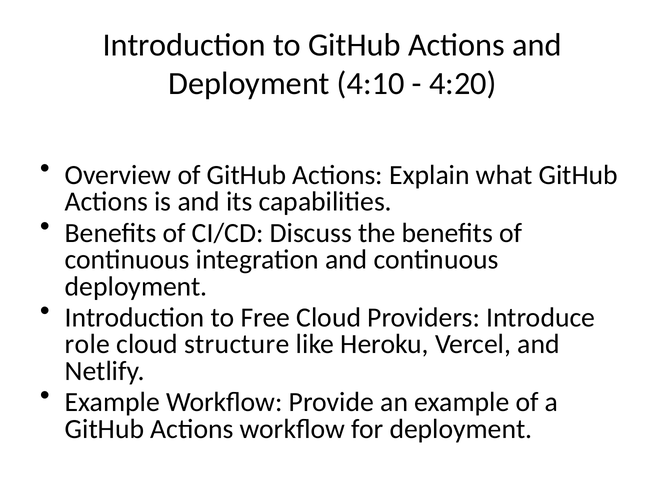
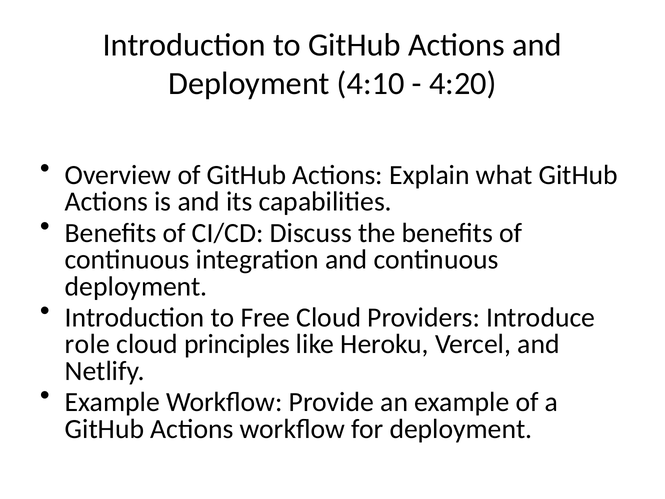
structure: structure -> principles (237, 344)
